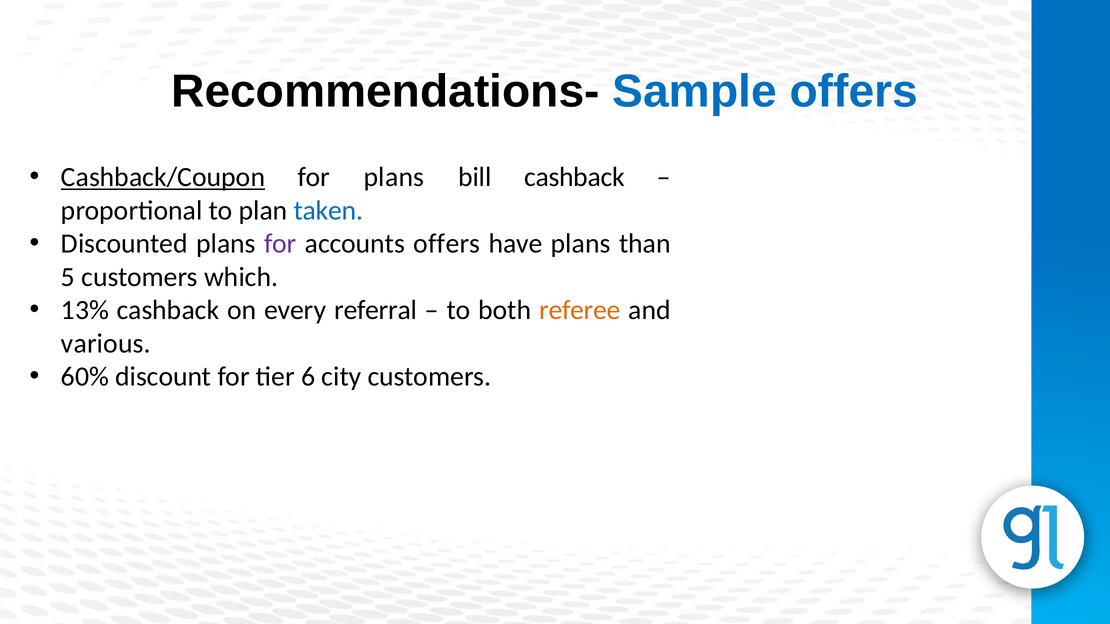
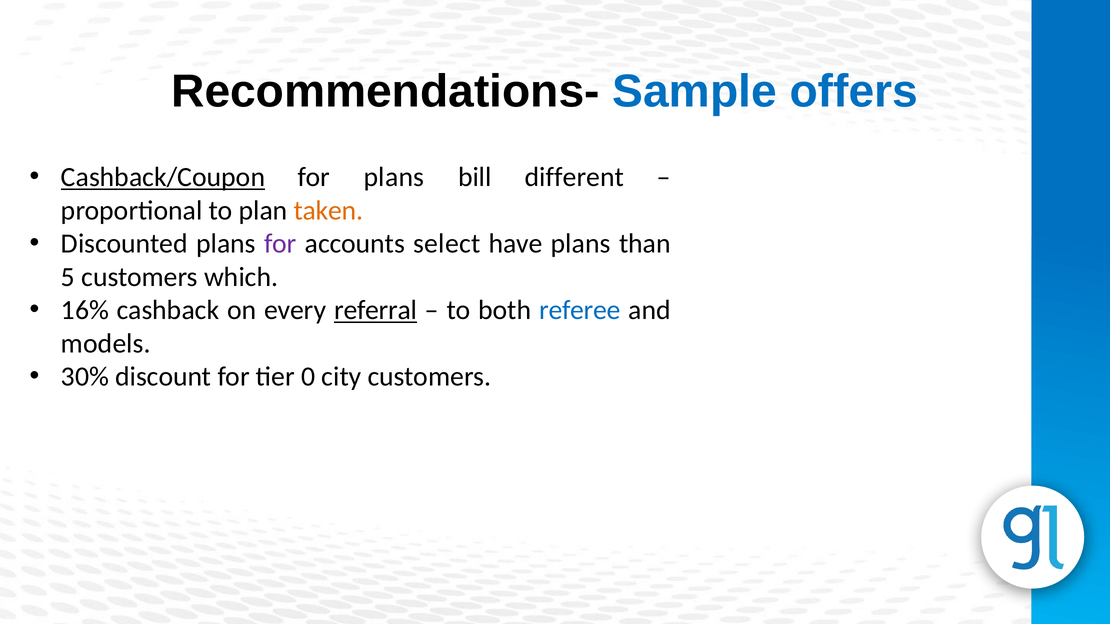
bill cashback: cashback -> different (574, 177)
taken colour: blue -> orange (329, 211)
accounts offers: offers -> select (447, 244)
13%: 13% -> 16% (85, 310)
referral underline: none -> present (376, 310)
referee colour: orange -> blue (580, 310)
various: various -> models (106, 344)
60%: 60% -> 30% (85, 377)
6: 6 -> 0 (308, 377)
